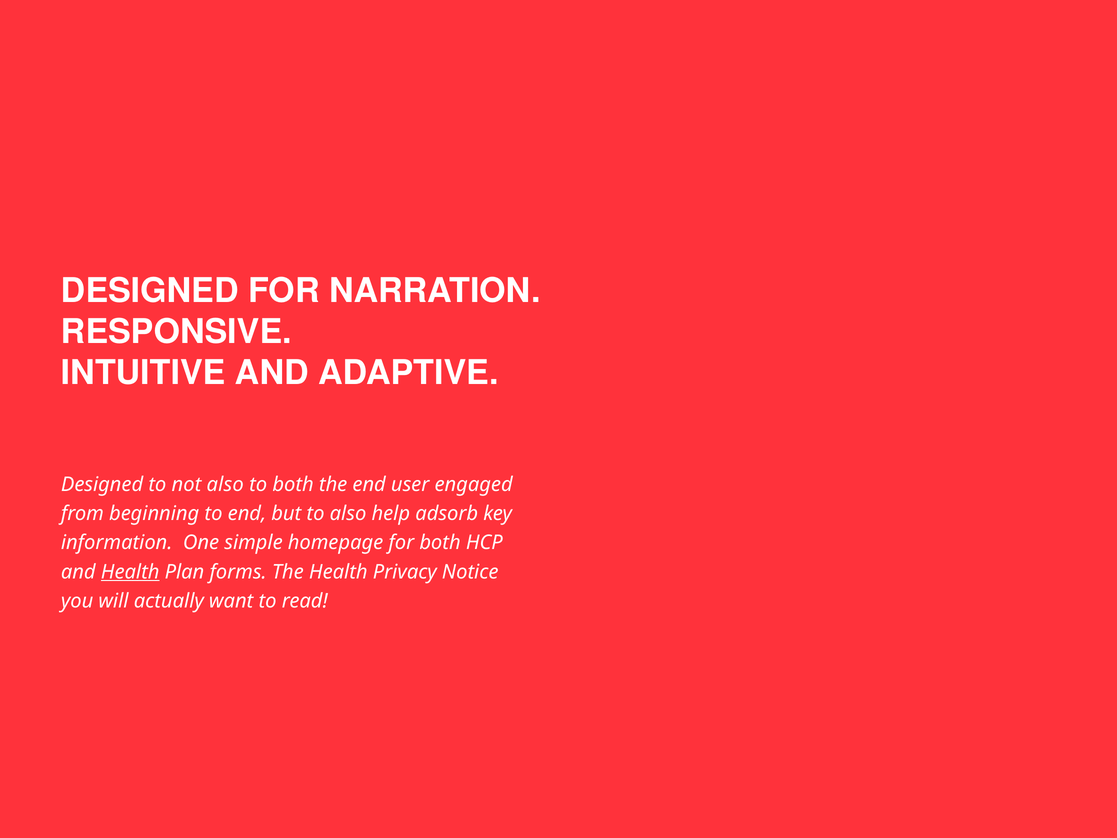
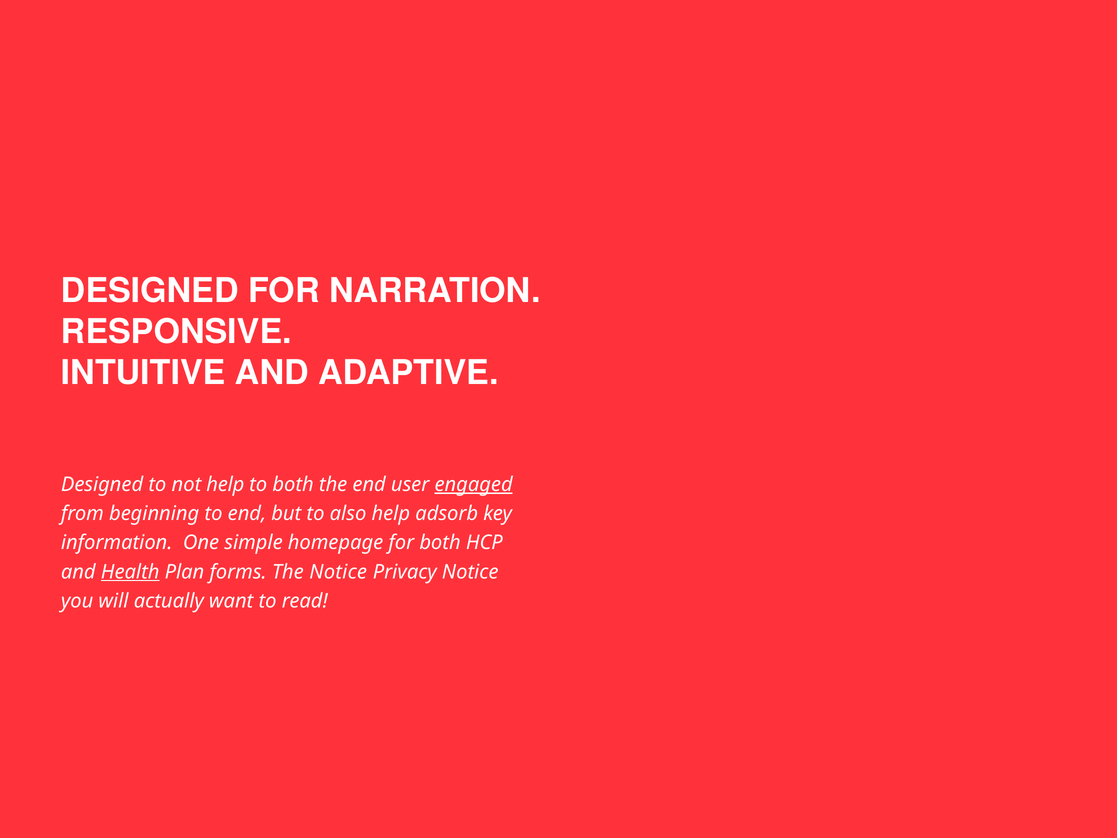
not also: also -> help (225, 484)
engaged underline: none -> present (474, 484)
The Health: Health -> Notice (338, 572)
